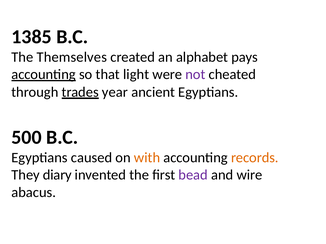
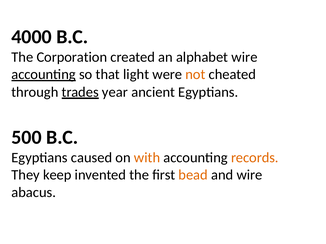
1385: 1385 -> 4000 (32, 37)
Themselves: Themselves -> Corporation (72, 57)
alphabet pays: pays -> wire (244, 57)
not colour: purple -> orange (195, 75)
diary: diary -> keep (57, 175)
bead colour: purple -> orange (193, 175)
